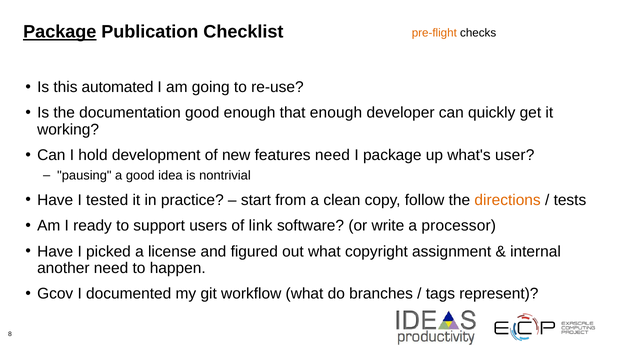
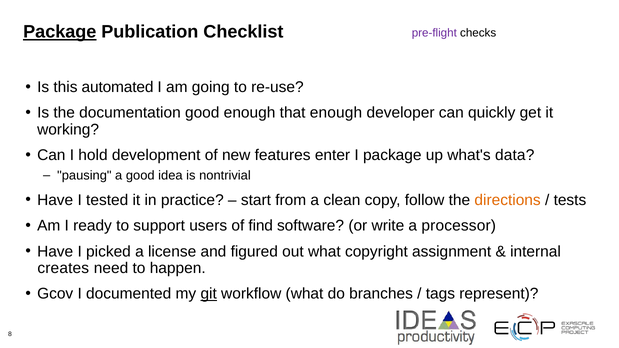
pre-flight colour: orange -> purple (434, 33)
features need: need -> enter (333, 155)
user: user -> data (515, 155)
link: link -> find (261, 226)
another: another -> creates (63, 268)
git underline: none -> present (209, 294)
